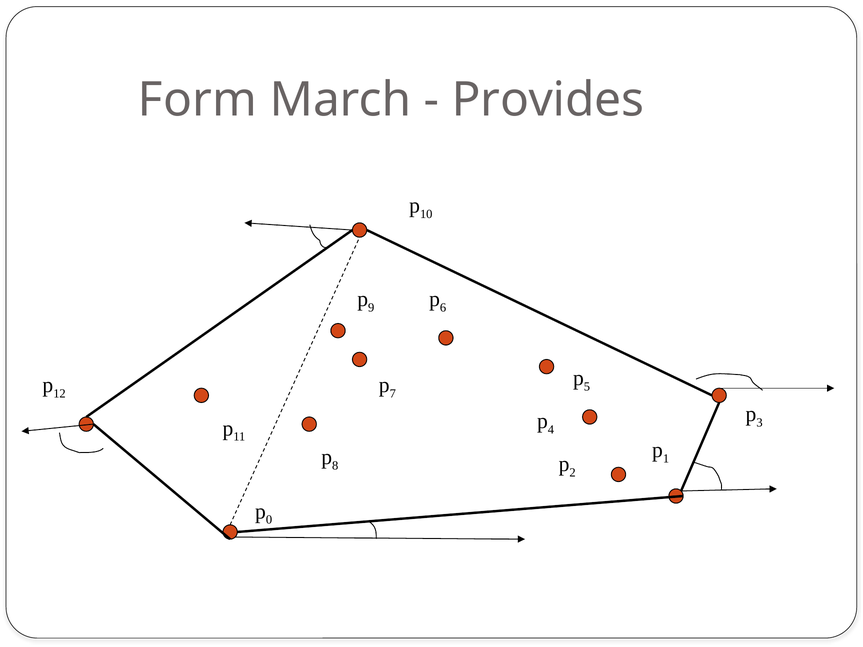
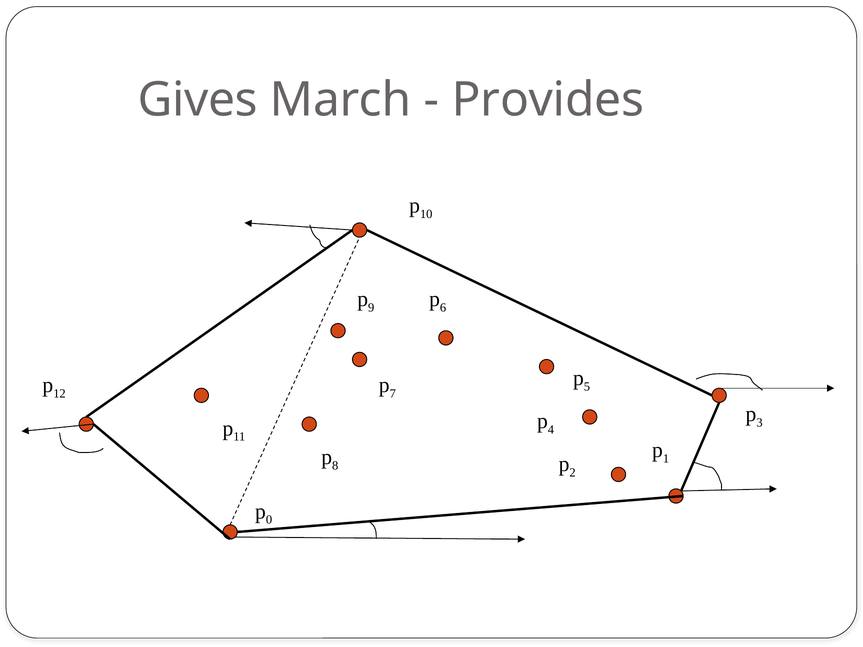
Form: Form -> Gives (198, 100)
